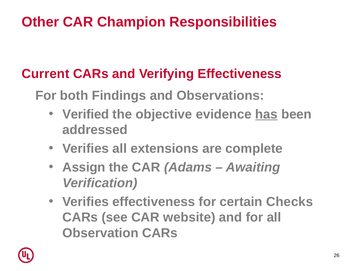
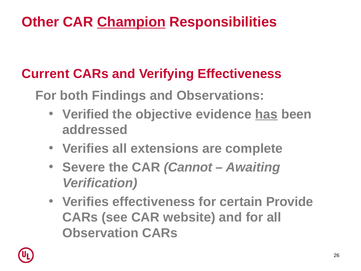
Champion underline: none -> present (131, 22)
Assign: Assign -> Severe (84, 167)
Adams: Adams -> Cannot (188, 167)
Checks: Checks -> Provide (290, 202)
